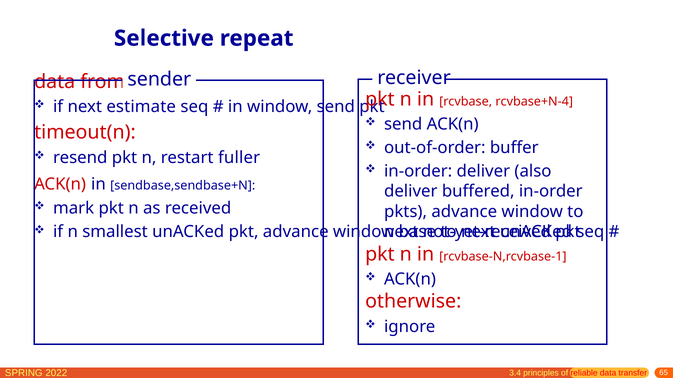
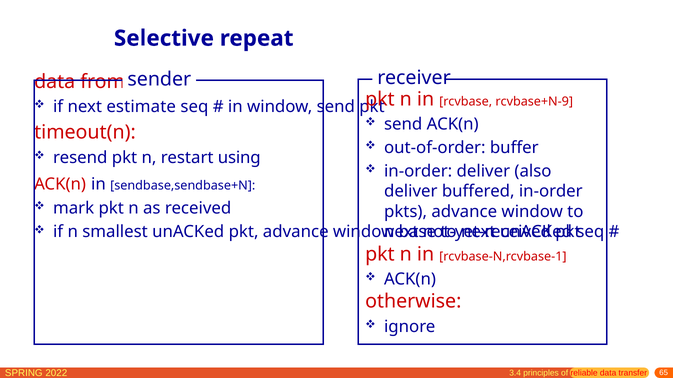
rcvbase+N-4: rcvbase+N-4 -> rcvbase+N-9 (534, 102)
fuller: fuller -> using (239, 158)
